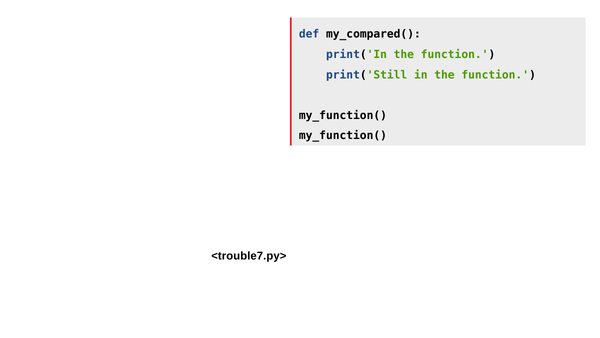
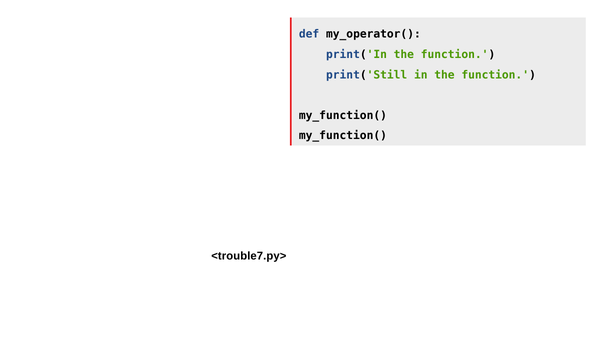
my_compared(: my_compared( -> my_operator( (373, 34)
